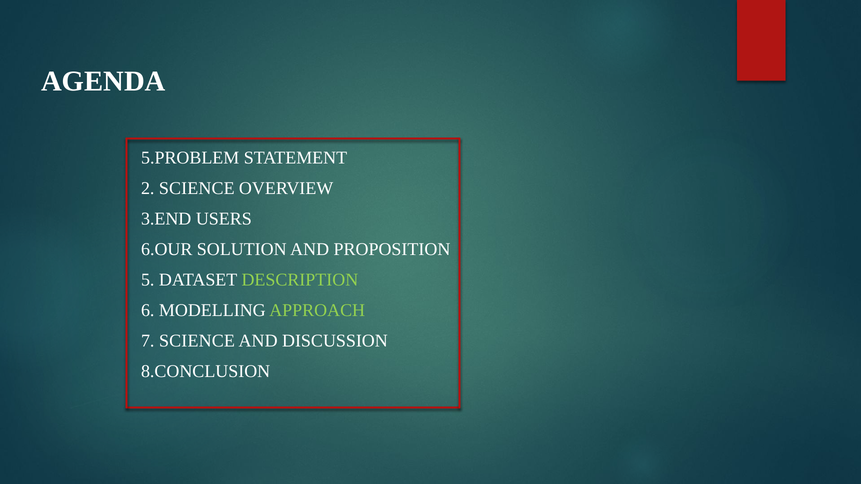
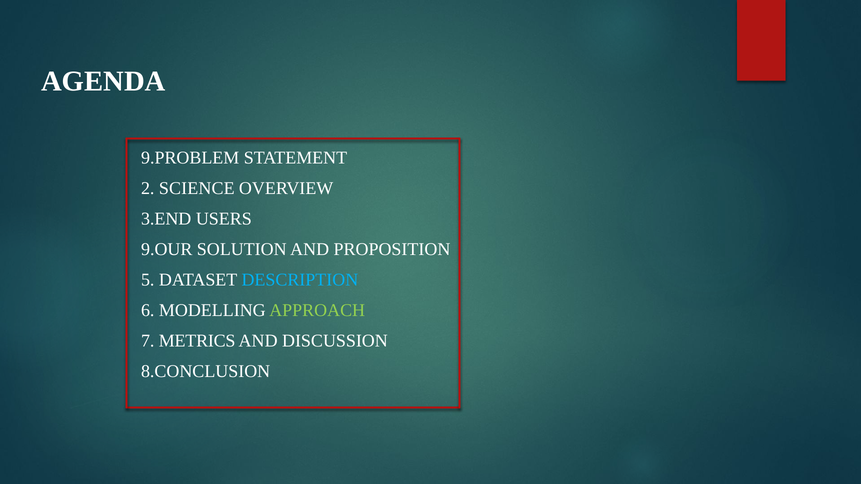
5.PROBLEM: 5.PROBLEM -> 9.PROBLEM (190, 158)
6.OUR: 6.OUR -> 9.OUR (167, 250)
DESCRIPTION colour: light green -> light blue (300, 280)
7 SCIENCE: SCIENCE -> METRICS (197, 341)
